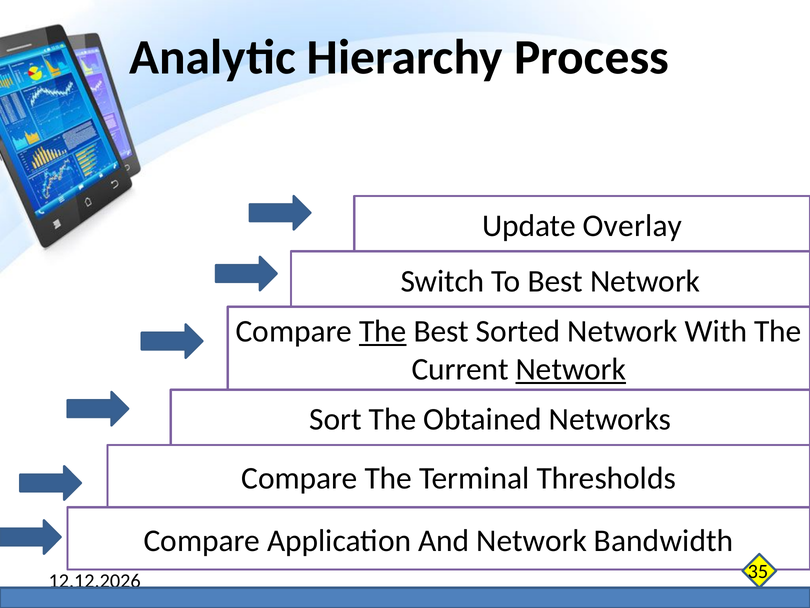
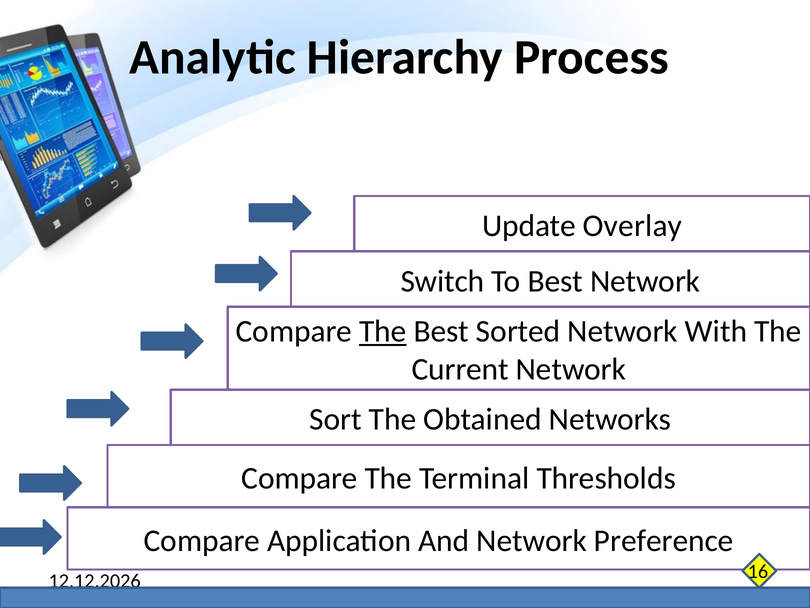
Network underline: present -> none (571, 369)
Bandwidth: Bandwidth -> Preference (664, 540)
35: 35 -> 16 (758, 571)
